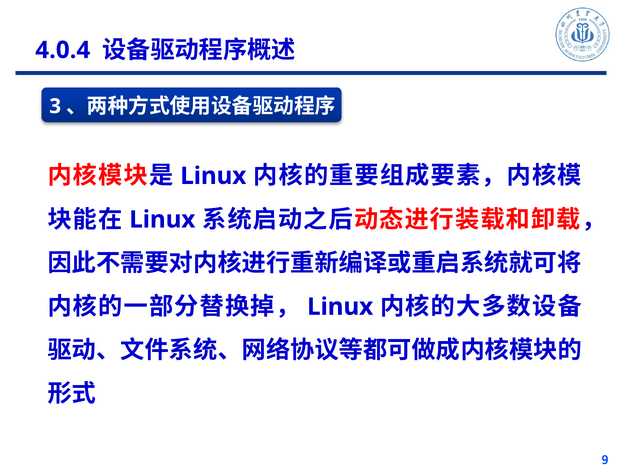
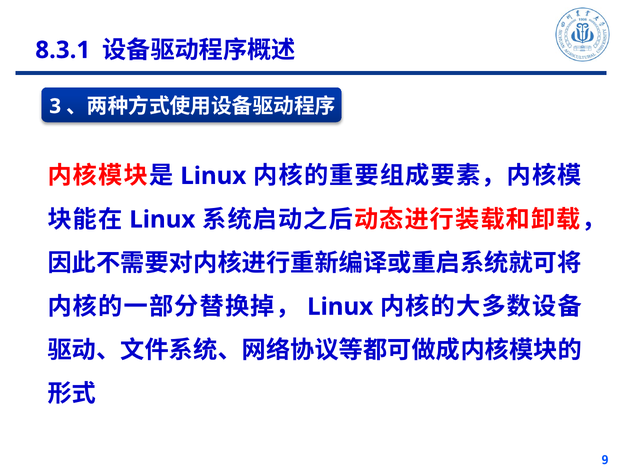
4.0.4: 4.0.4 -> 8.3.1 (63, 50)
